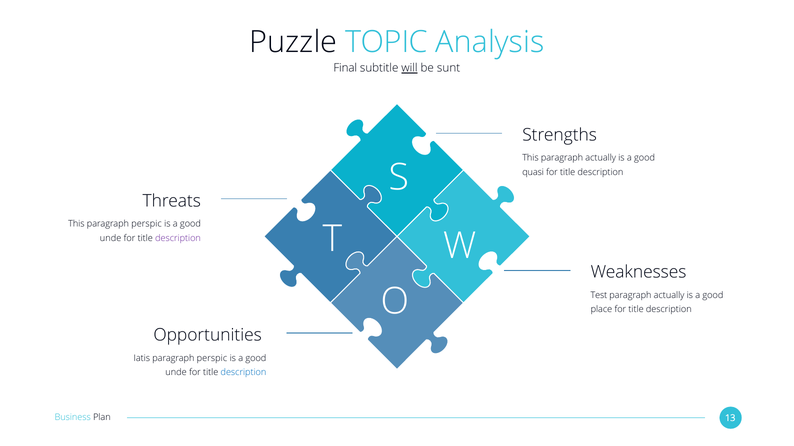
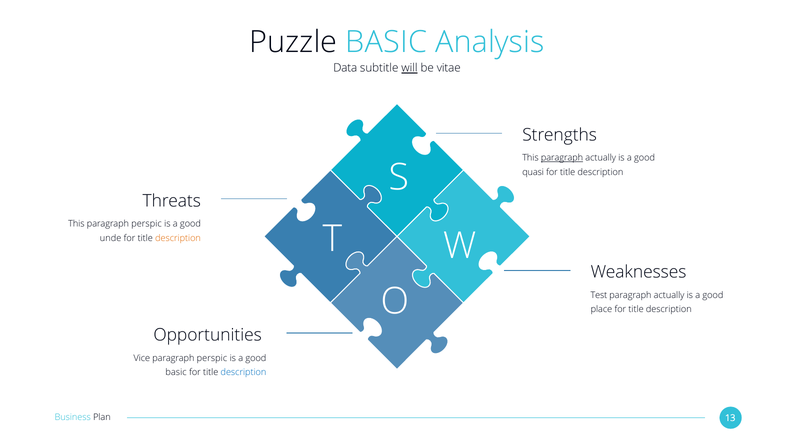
Puzzle TOPIC: TOPIC -> BASIC (386, 42)
Final: Final -> Data (345, 68)
sunt: sunt -> vitae (449, 68)
paragraph underline: none -> present (562, 158)
description colour: purple -> orange (178, 238)
Iatis: Iatis -> Vice (142, 359)
unde: unde -> basic (176, 373)
